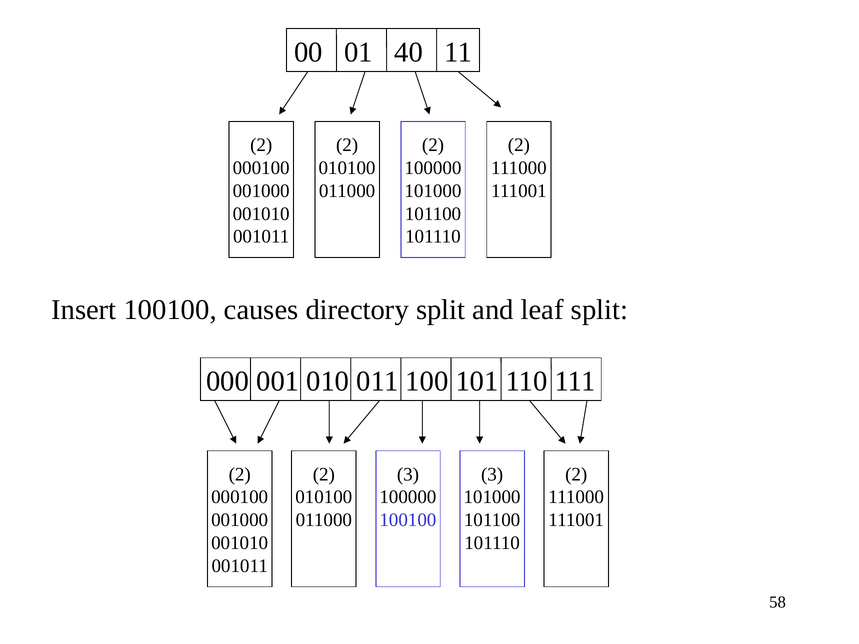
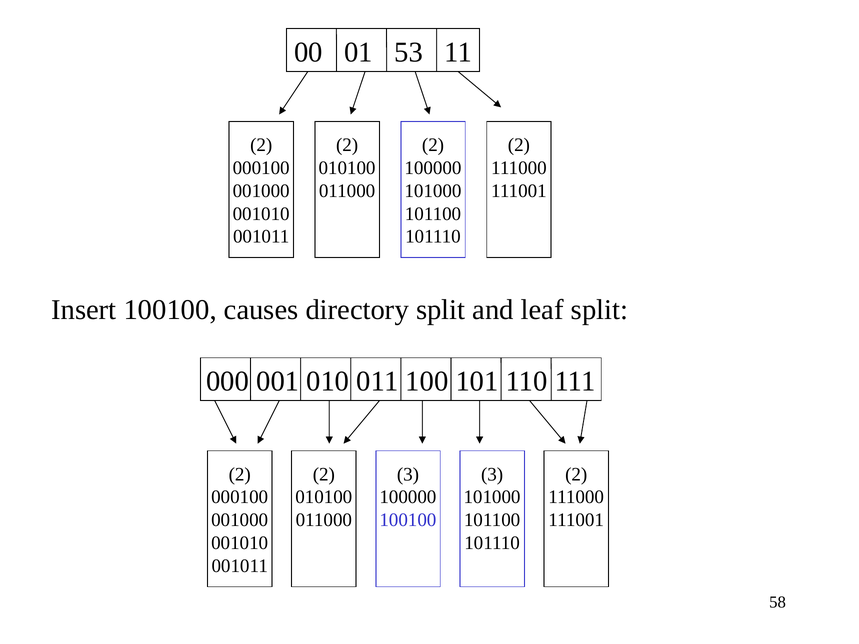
40: 40 -> 53 (409, 52)
